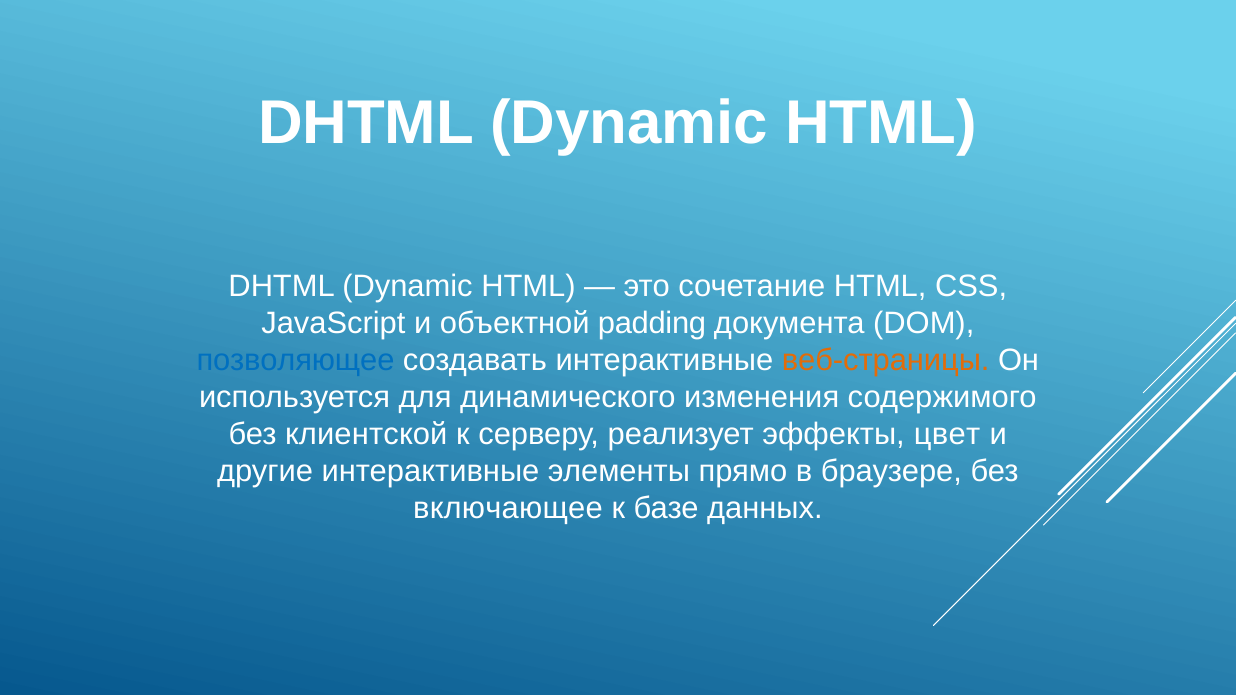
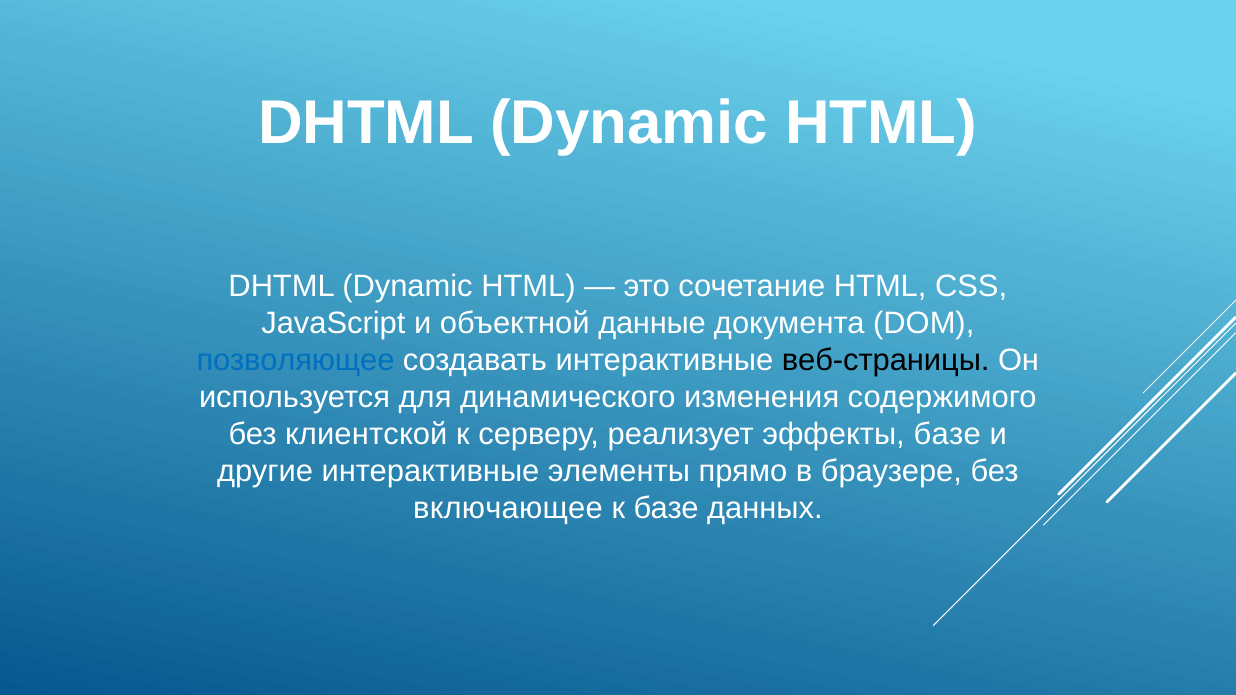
padding: padding -> данные (652, 323)
веб-страницы colour: orange -> black (886, 360)
эффекты цвет: цвет -> базе (947, 434)
